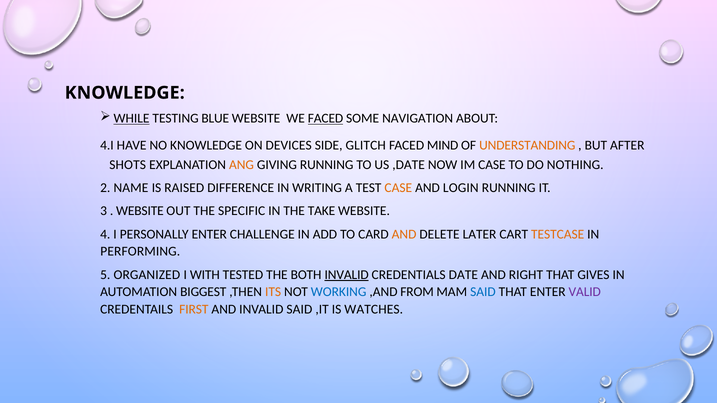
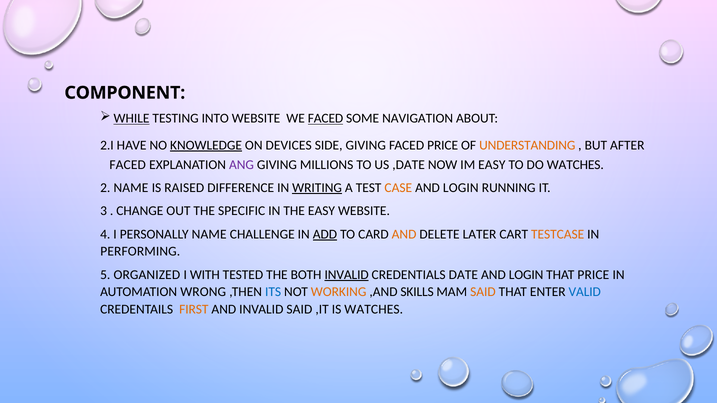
KNOWLEDGE: KNOWLEDGE -> COMPONENT (125, 93)
BLUE: BLUE -> INTO (215, 119)
4.I: 4.I -> 2.I (107, 145)
KNOWLEDGE underline: none -> present (206, 145)
SIDE GLITCH: GLITCH -> GIVING (366, 145)
FACED MIND: MIND -> PRICE (443, 145)
SHOTS: SHOTS -> FACED (128, 165)
ANG colour: orange -> purple (241, 165)
GIVING RUNNING: RUNNING -> MILLIONS (327, 165)
IM CASE: CASE -> EASY (492, 165)
DO NOTHING: NOTHING -> WATCHES (575, 165)
WRITING underline: none -> present (317, 188)
WEBSITE: WEBSITE -> CHANGE (140, 211)
THE TAKE: TAKE -> EASY (321, 211)
PERSONALLY ENTER: ENTER -> NAME (209, 234)
ADD underline: none -> present (325, 234)
RIGHT: RIGHT -> LOGIN (526, 275)
THAT GIVES: GIVES -> PRICE (593, 275)
BIGGEST: BIGGEST -> WRONG (203, 292)
ITS colour: orange -> blue (273, 292)
WORKING colour: blue -> orange (339, 292)
FROM: FROM -> SKILLS (417, 292)
SAID colour: blue -> orange (483, 292)
VALID colour: purple -> blue (585, 292)
